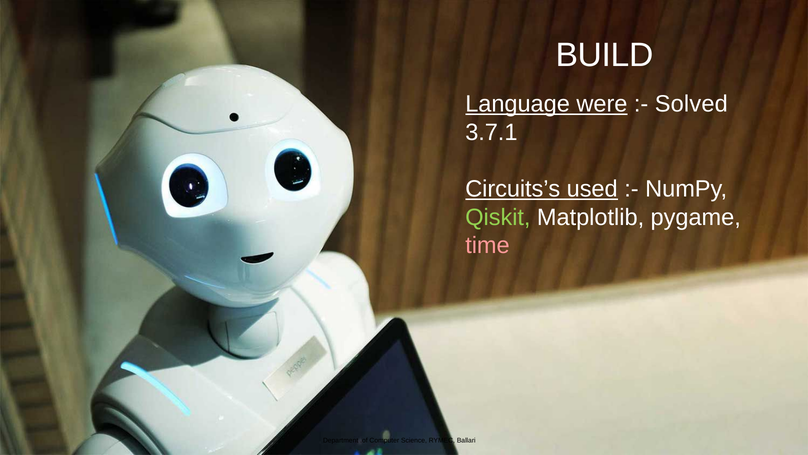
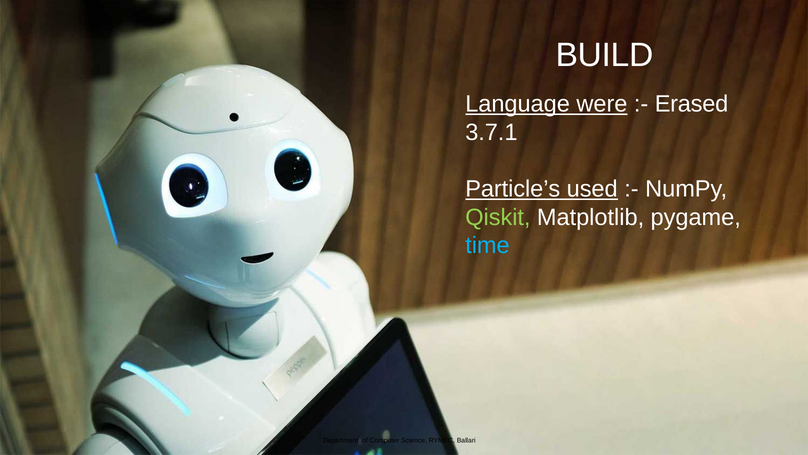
Solved: Solved -> Erased (691, 104)
Circuits’s: Circuits’s -> Particle’s (513, 189)
time colour: pink -> light blue (487, 245)
